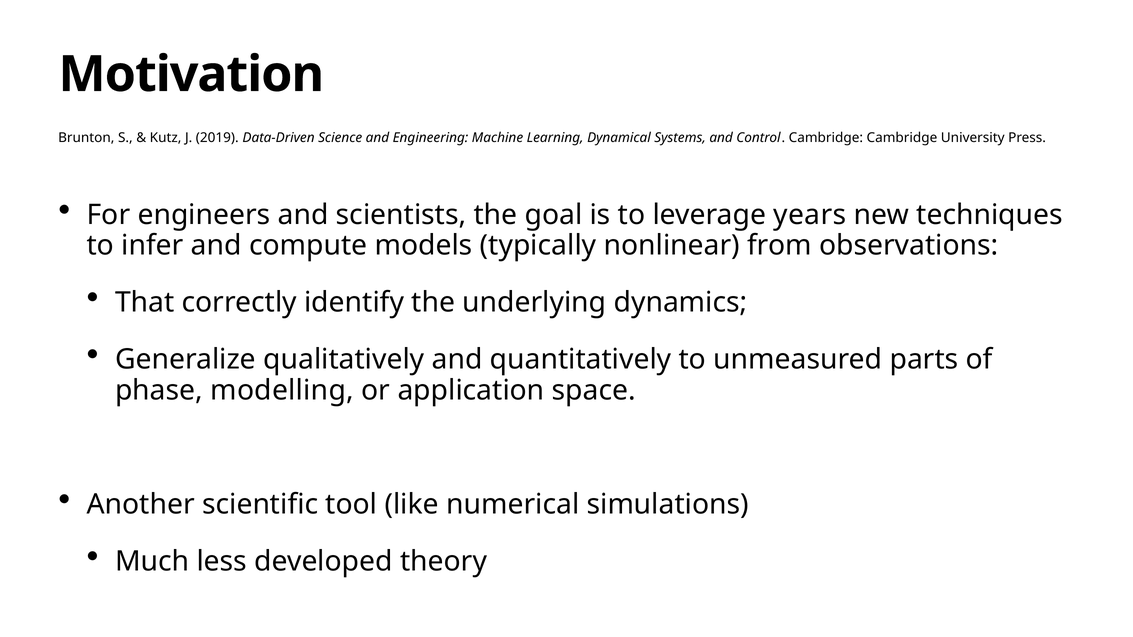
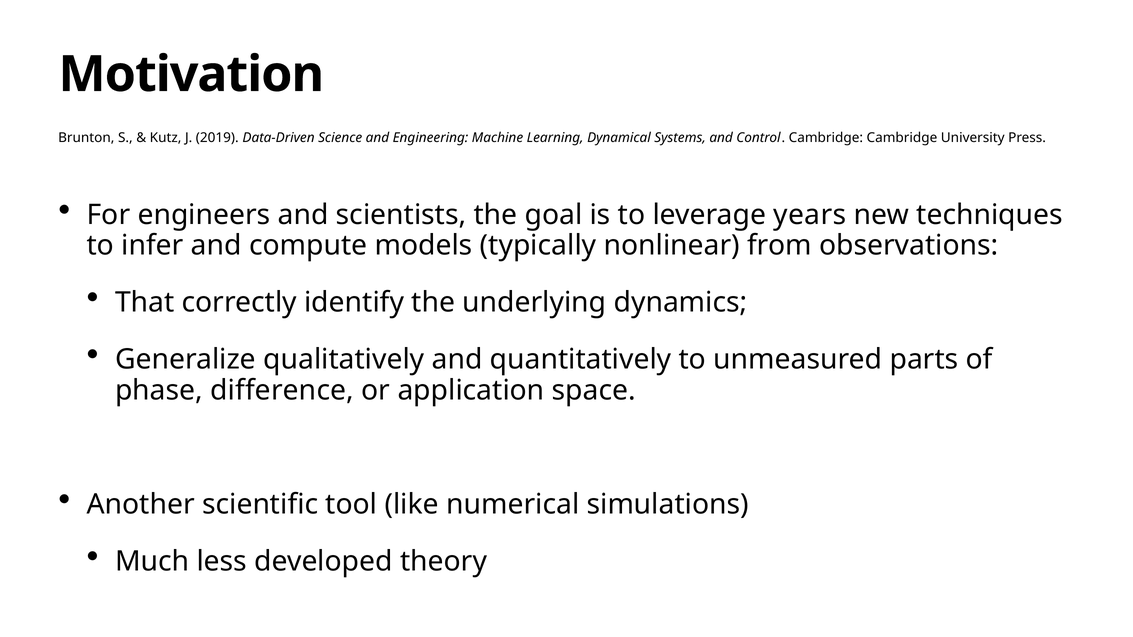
modelling: modelling -> difference (282, 390)
